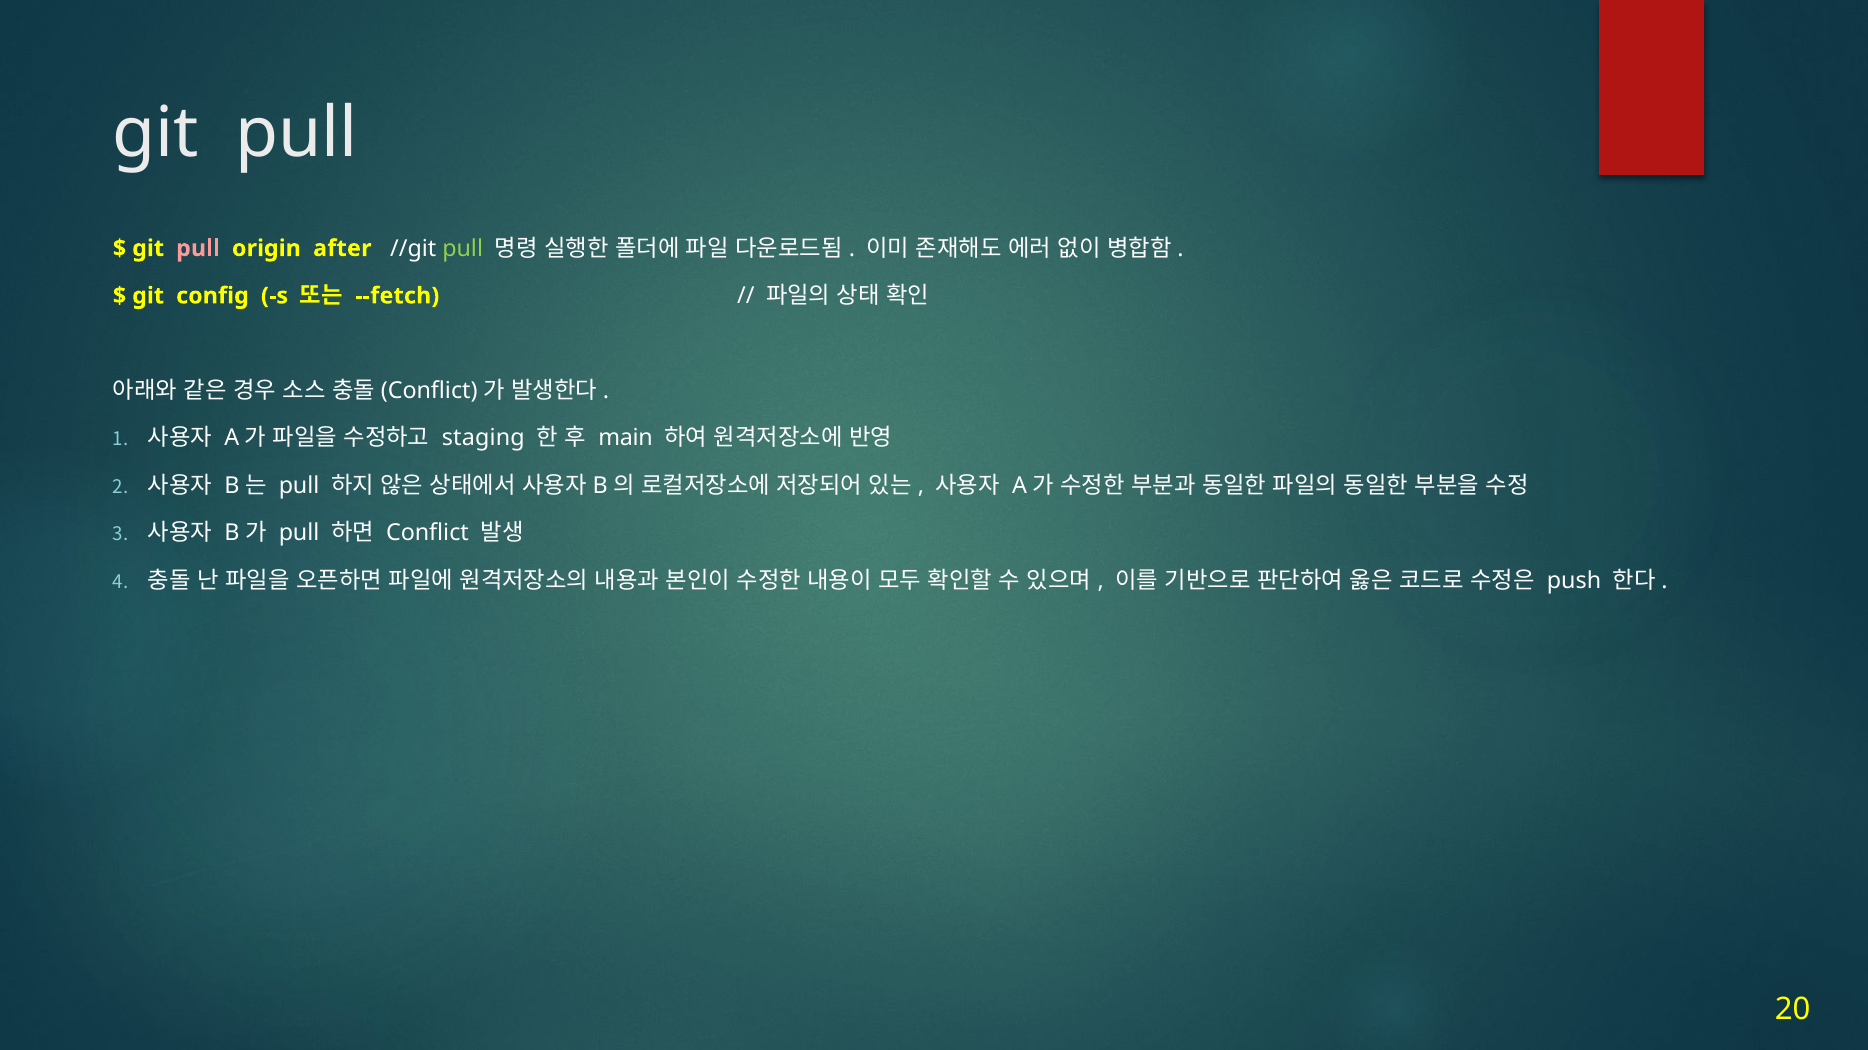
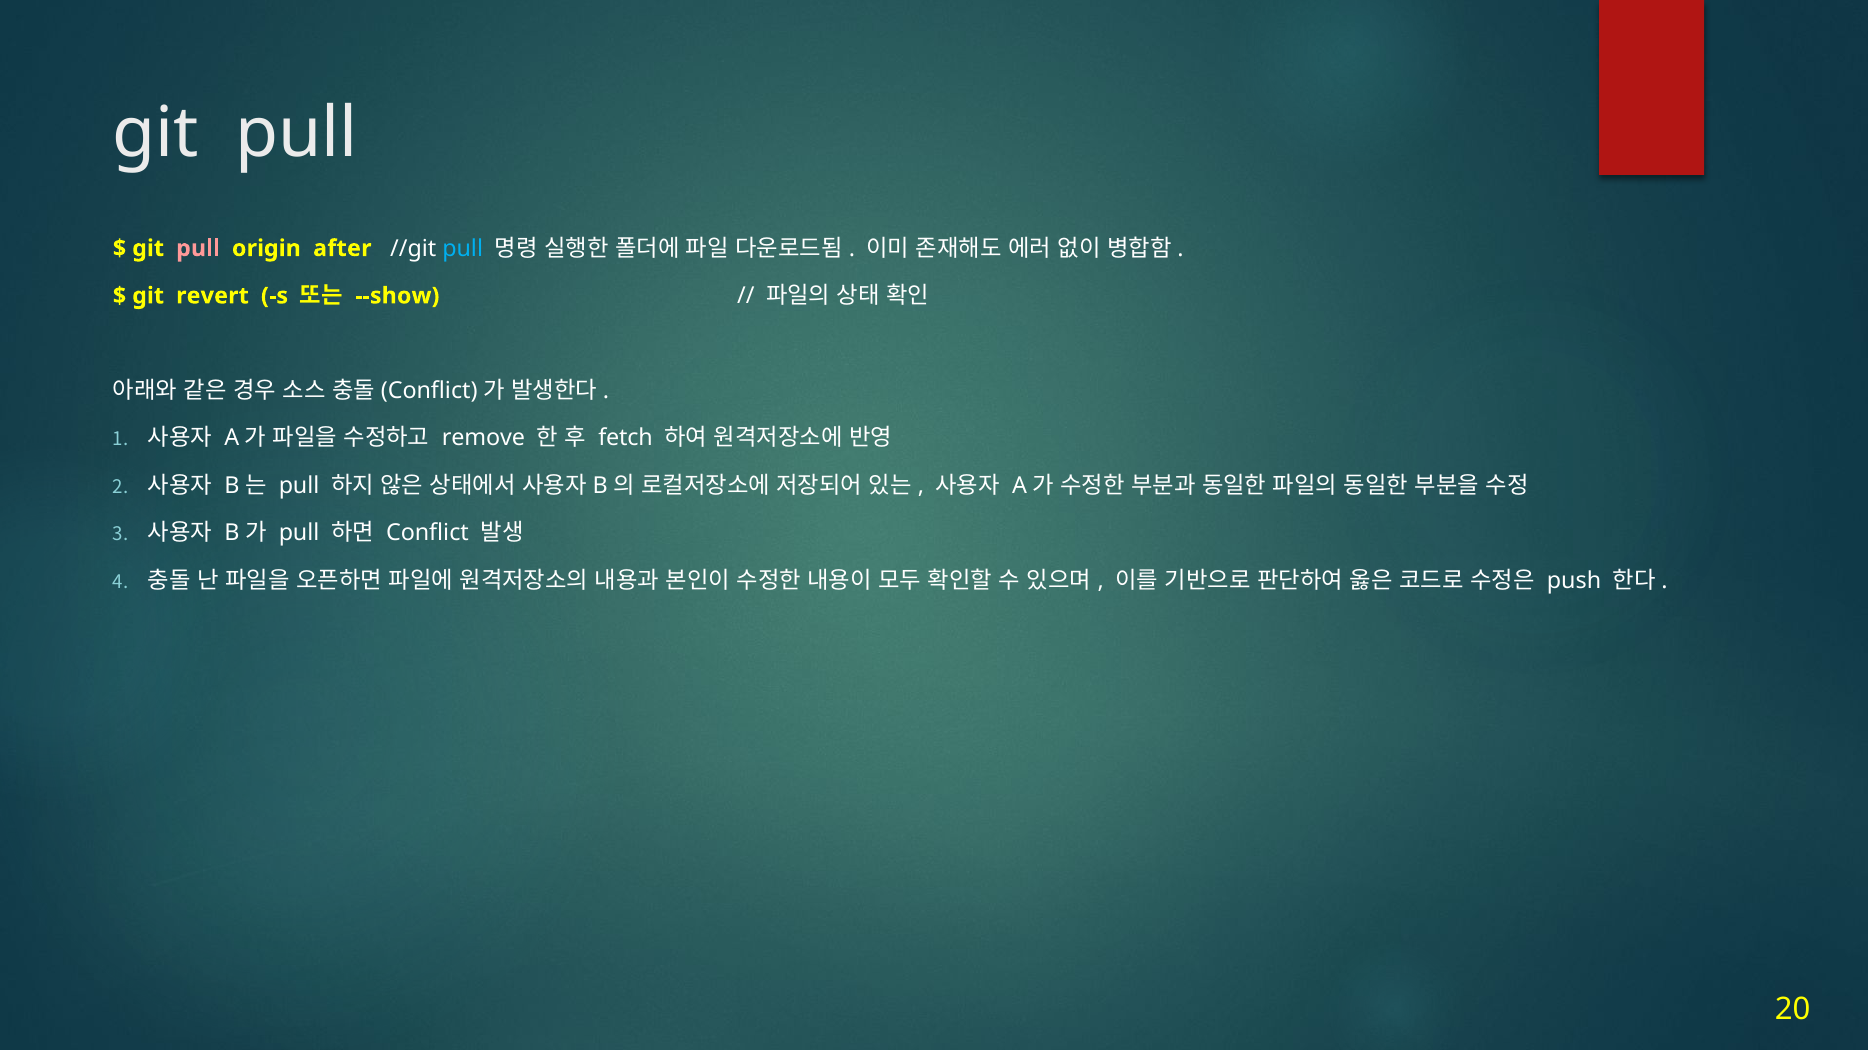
pull colour: light green -> light blue (463, 249)
config: config -> revert (212, 296)
--fetch: --fetch -> --show (397, 296)
staging: staging -> remove (483, 438)
main: main -> fetch (626, 438)
